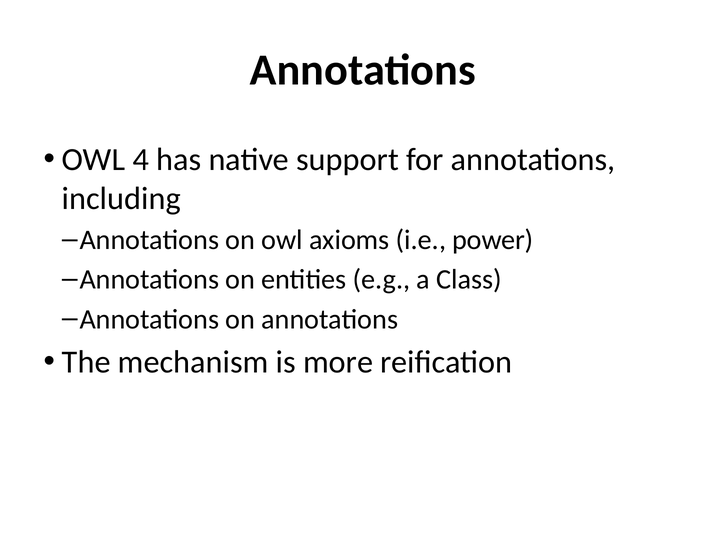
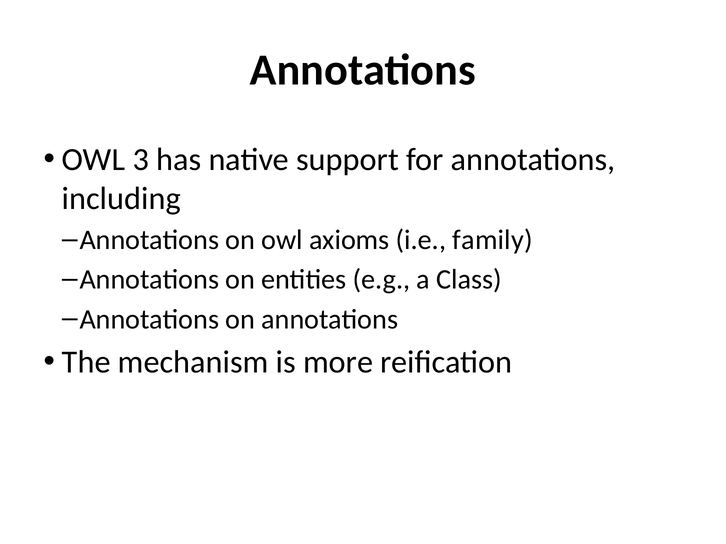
4: 4 -> 3 (141, 160)
power: power -> family (493, 240)
